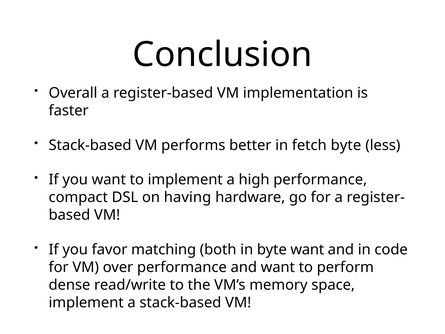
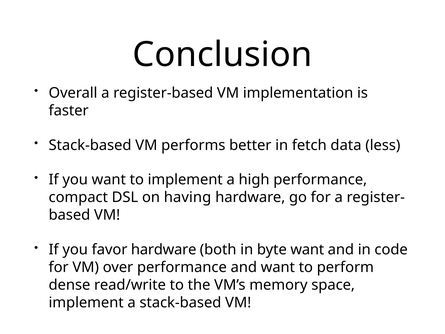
fetch byte: byte -> data (346, 145)
favor matching: matching -> hardware (164, 250)
